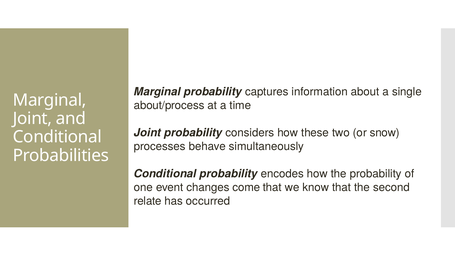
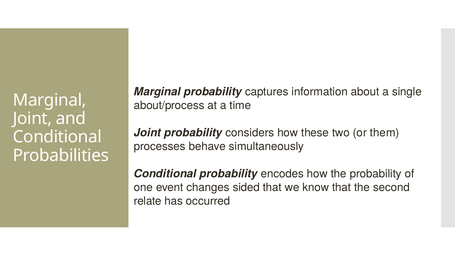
snow: snow -> them (385, 133)
come: come -> sided (246, 187)
